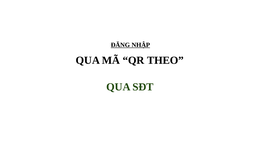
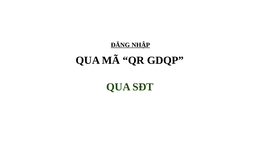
THEO: THEO -> GDQP (165, 60)
